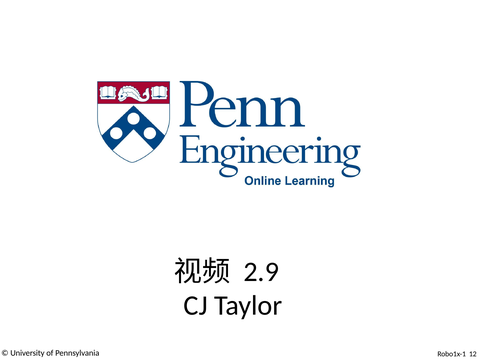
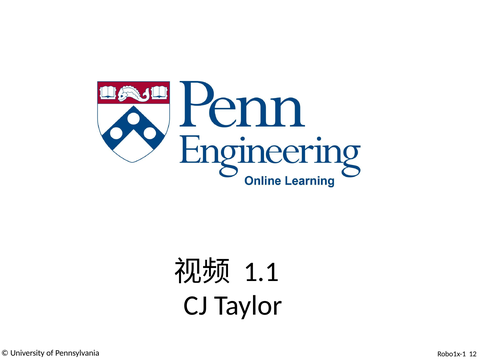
2.9: 2.9 -> 1.1 (261, 272)
